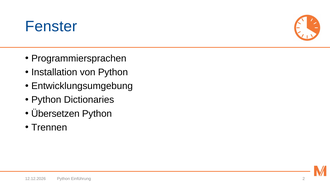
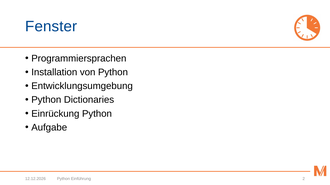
Übersetzen: Übersetzen -> Einrückung (55, 114)
Trennen: Trennen -> Aufgabe (49, 128)
